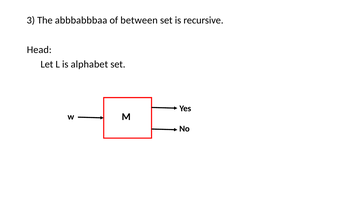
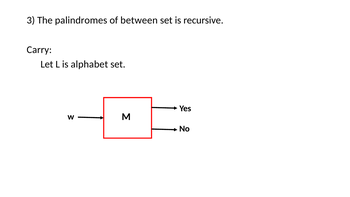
abbbabbbaa: abbbabbbaa -> palindromes (81, 20)
Head: Head -> Carry (39, 50)
